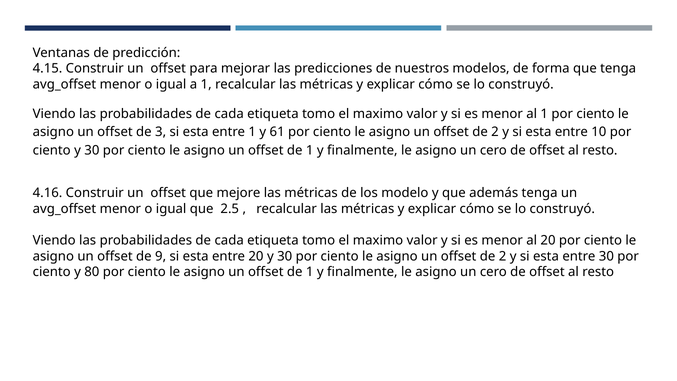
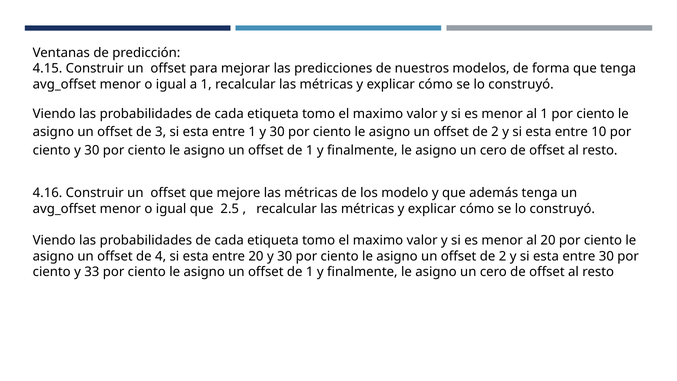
1 y 61: 61 -> 30 (277, 132)
9: 9 -> 4 (161, 256)
80: 80 -> 33 (92, 272)
